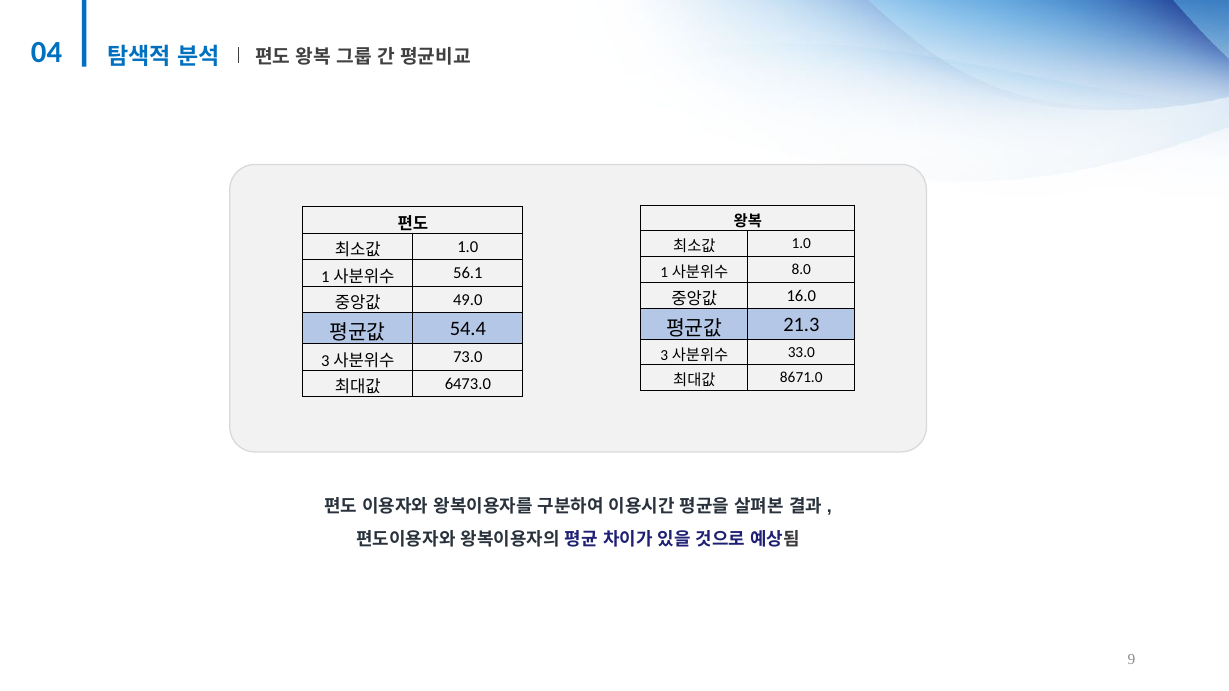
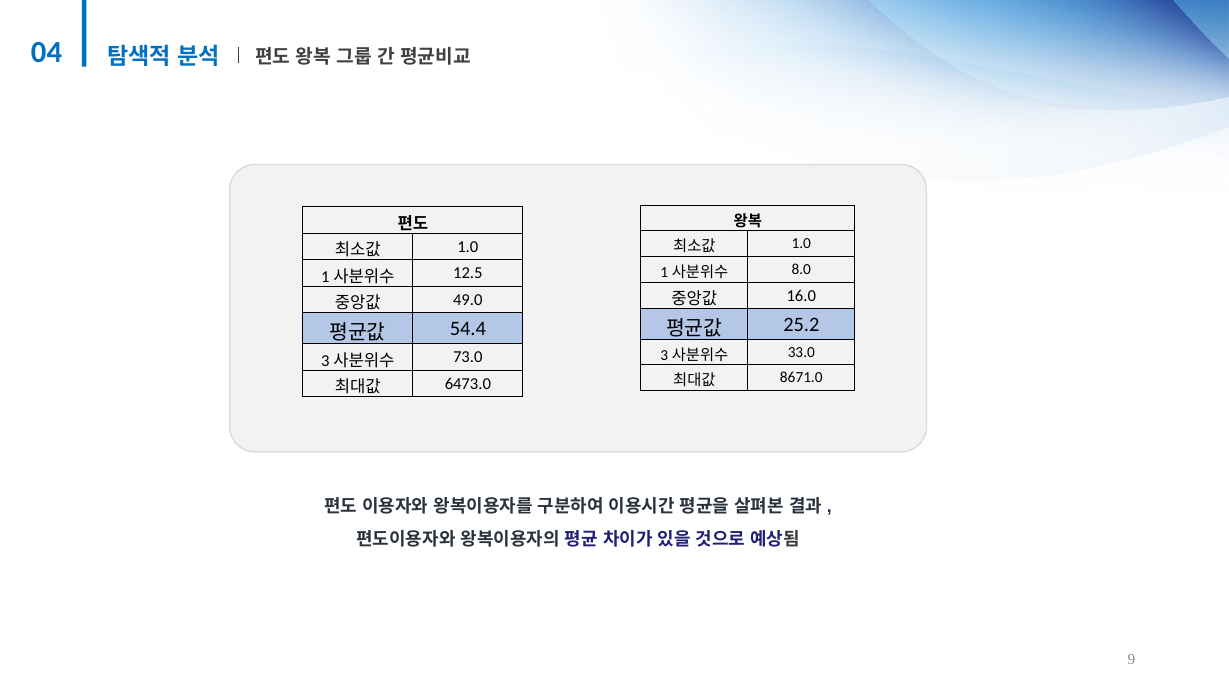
56.1: 56.1 -> 12.5 (468, 273)
21.3: 21.3 -> 25.2 (801, 324)
